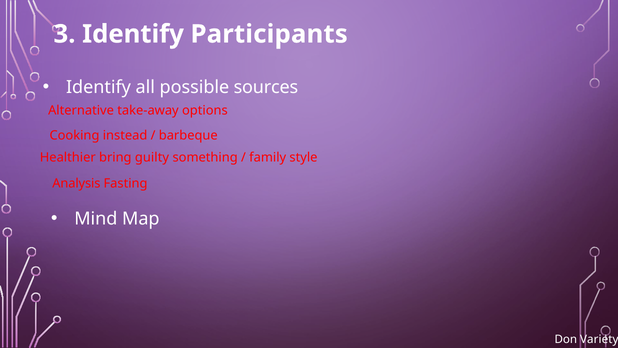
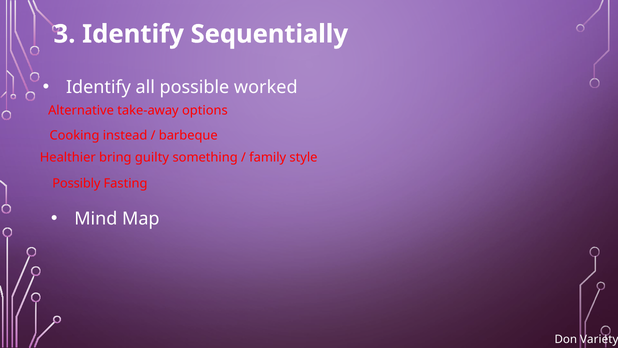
Participants: Participants -> Sequentially (269, 34)
sources: sources -> worked (266, 87)
Analysis: Analysis -> Possibly (76, 183)
